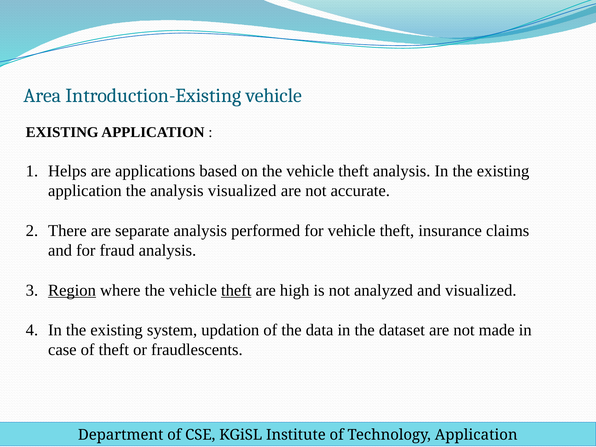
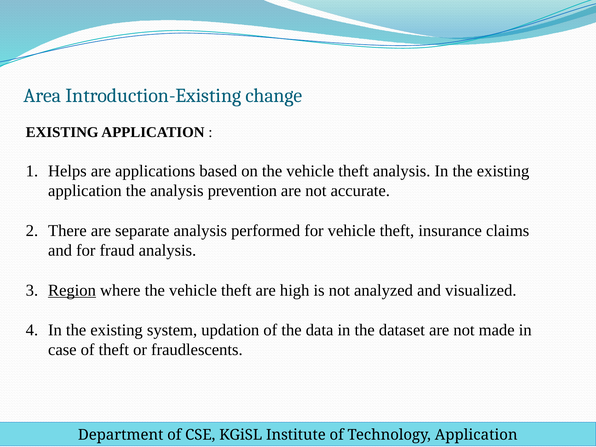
Introduction-Existing vehicle: vehicle -> change (274, 96)
analysis visualized: visualized -> prevention (242, 191)
theft underline: present -> none (236, 290)
